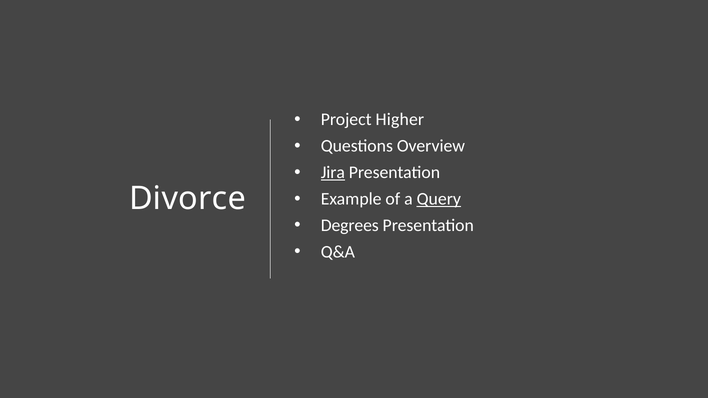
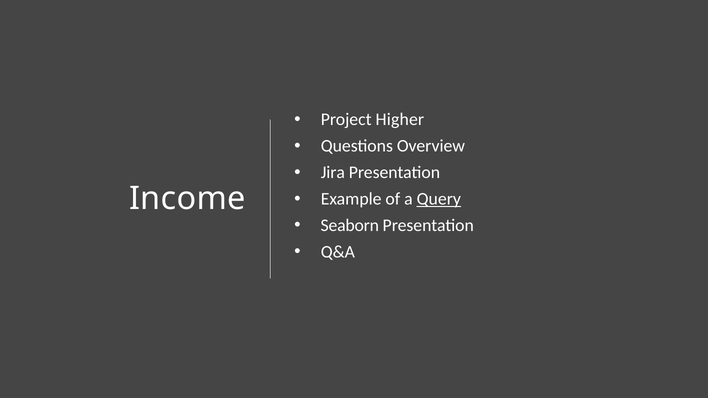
Jira underline: present -> none (333, 173)
Divorce: Divorce -> Income (187, 199)
Degrees: Degrees -> Seaborn (350, 225)
